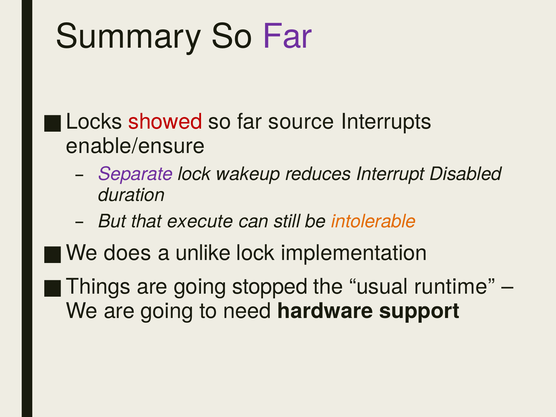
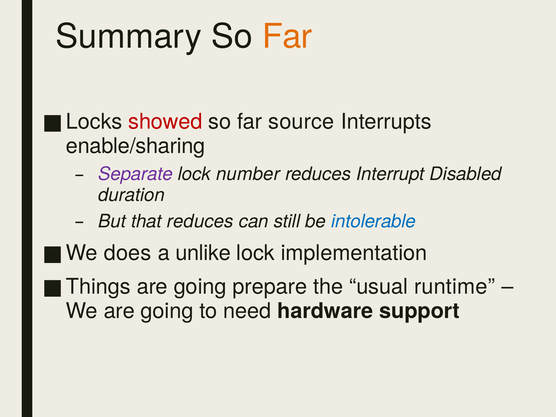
Far colour: purple -> orange (287, 37)
enable/ensure: enable/ensure -> enable/sharing (136, 146)
wakeup: wakeup -> number (248, 174)
that execute: execute -> reduces (200, 221)
intolerable colour: orange -> blue (374, 221)
stopped: stopped -> prepare (270, 287)
